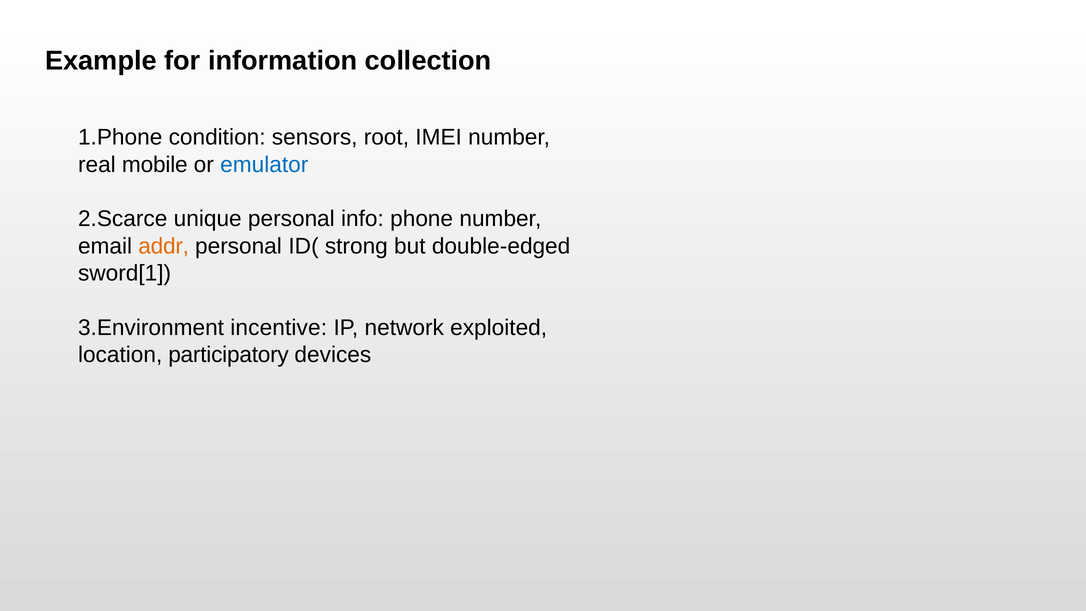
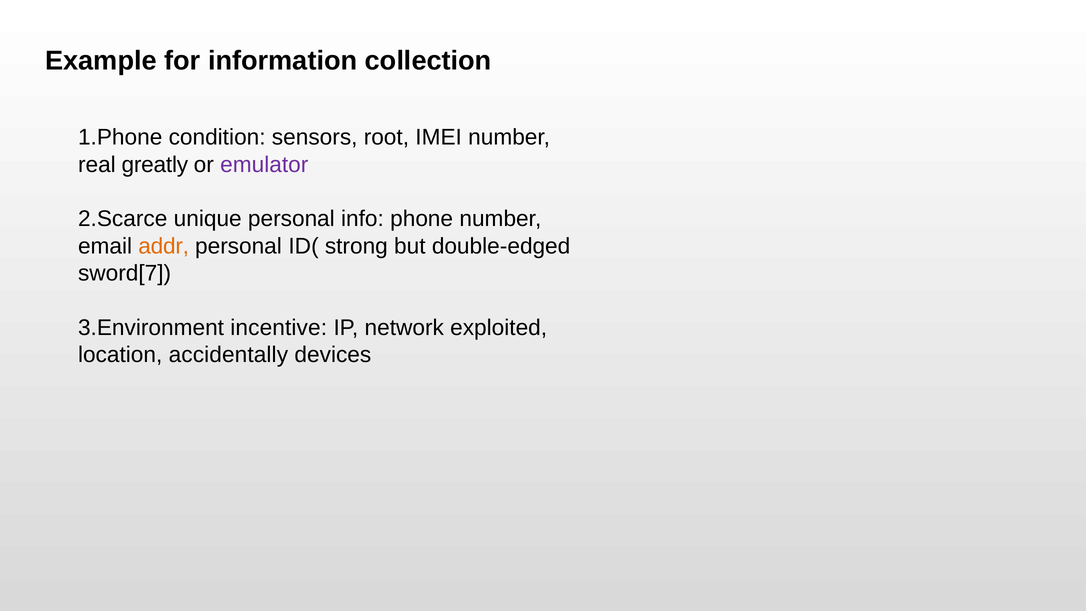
mobile: mobile -> greatly (155, 165)
emulator colour: blue -> purple (264, 165)
sword[1: sword[1 -> sword[7 (125, 273)
participatory: participatory -> accidentally (228, 355)
